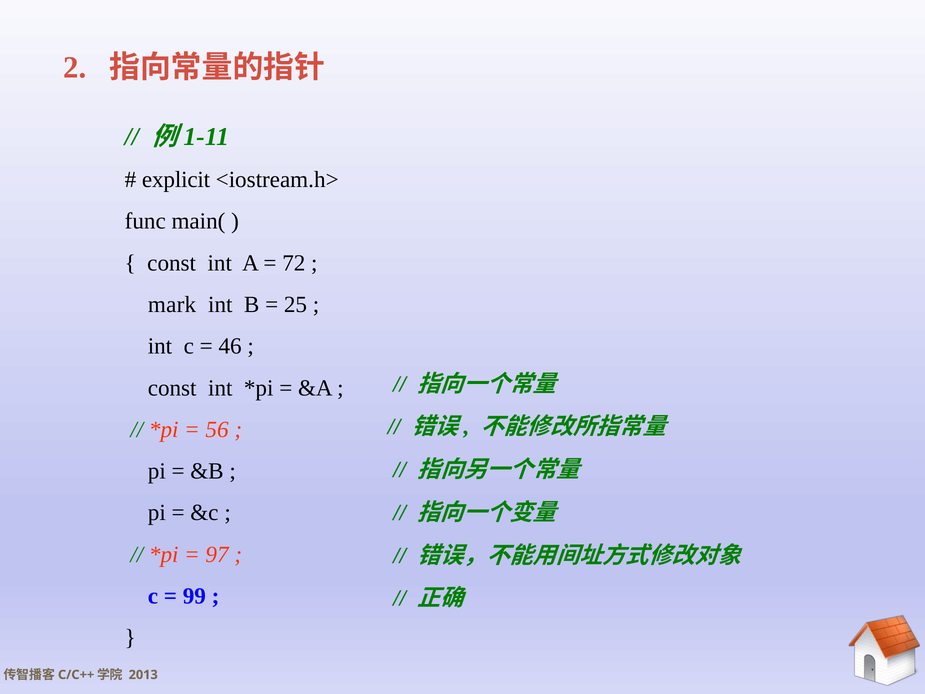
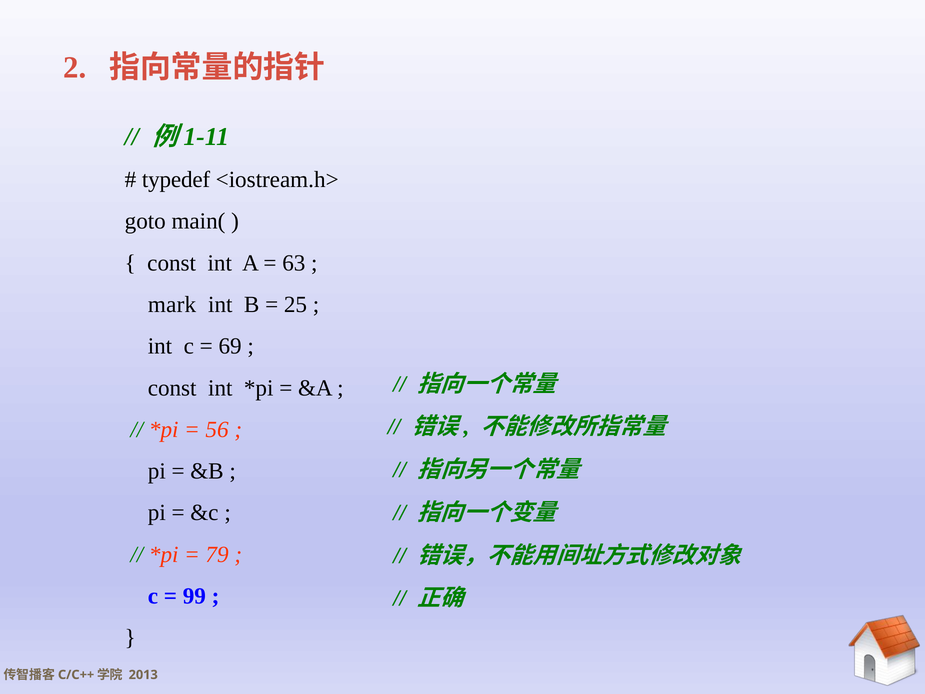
explicit: explicit -> typedef (176, 180)
func: func -> goto (145, 221)
72: 72 -> 63 (294, 263)
46: 46 -> 69 (230, 346)
97: 97 -> 79 (217, 554)
